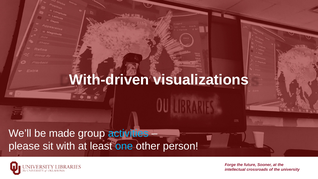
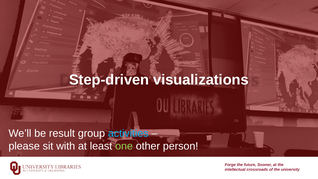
With-driven: With-driven -> Step-driven (109, 80)
made: made -> result (62, 133)
one colour: light blue -> light green (124, 146)
